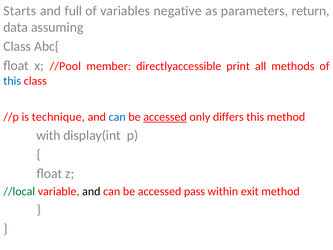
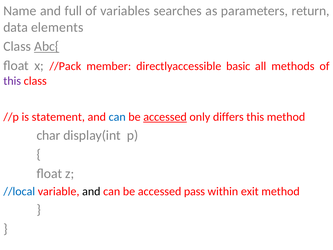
Starts: Starts -> Name (20, 11)
negative: negative -> searches (178, 11)
assuming: assuming -> elements (57, 27)
Abc{ underline: none -> present (47, 46)
//Pool: //Pool -> //Pack (65, 66)
print: print -> basic (238, 66)
this colour: blue -> purple (12, 81)
technique: technique -> statement (58, 117)
with: with -> char (48, 135)
//local colour: green -> blue (19, 191)
